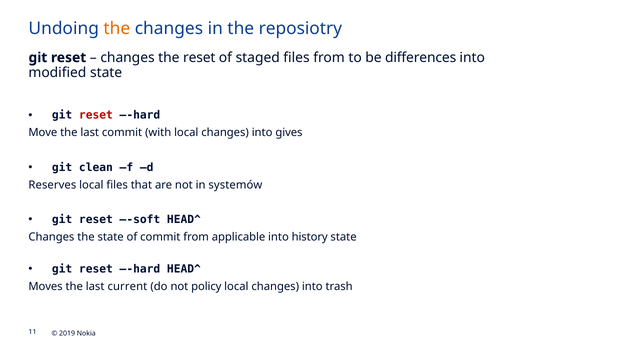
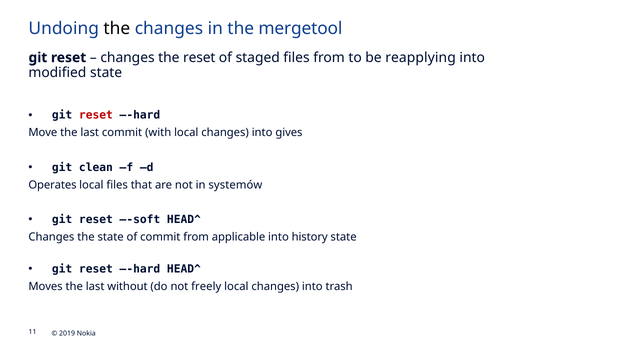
the colour: orange -> black (117, 28)
reposiotry: reposiotry -> mergetool (300, 28)
differences: differences -> reapplying (421, 58)
Reserves: Reserves -> Operates (52, 185)
current: current -> without (127, 286)
policy: policy -> freely (206, 286)
